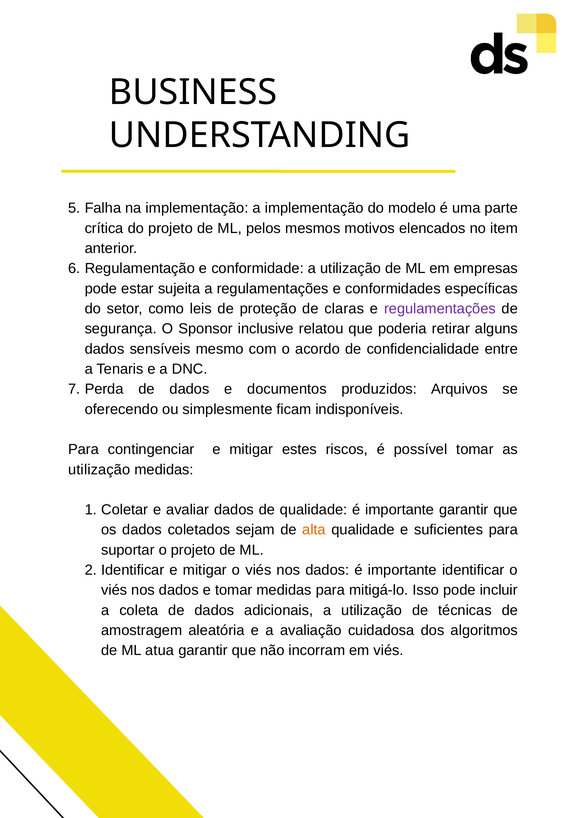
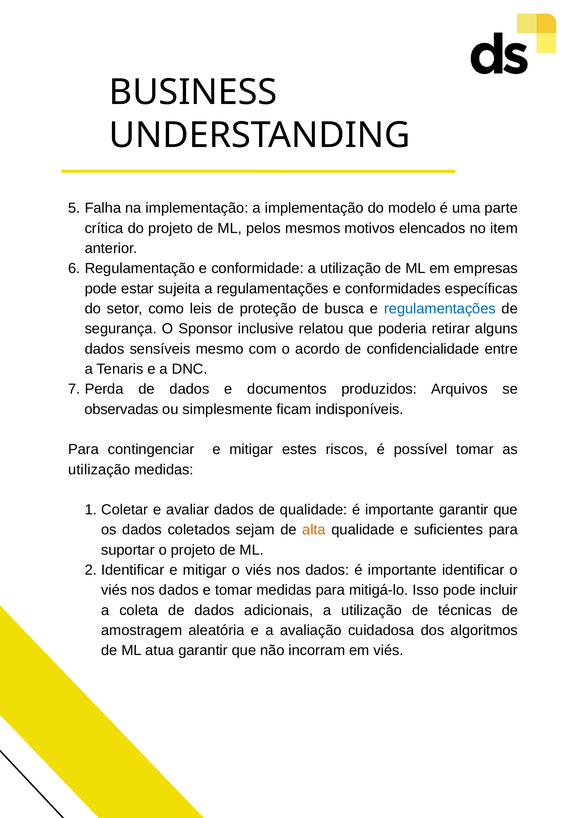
claras: claras -> busca (344, 309)
regulamentações colour: purple -> blue (440, 309)
oferecendo: oferecendo -> observadas (122, 410)
